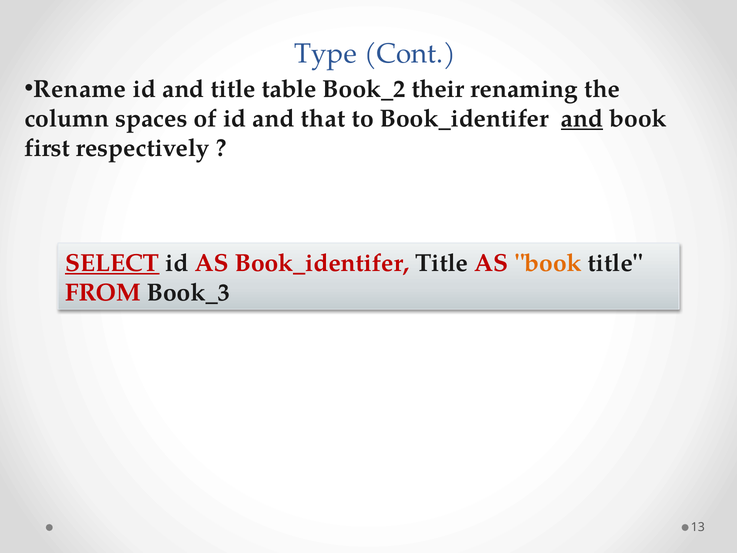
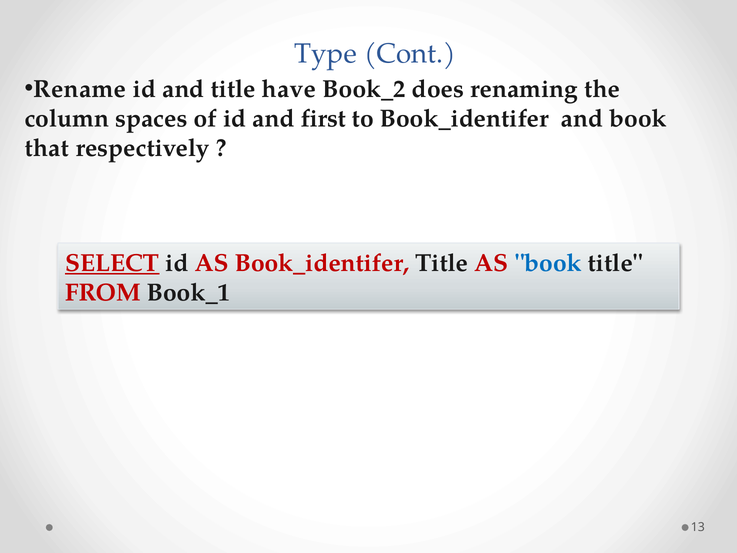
table: table -> have (289, 89)
their: their -> does (438, 89)
that: that -> first (323, 119)
and underline: present -> none (582, 119)
first: first -> that (47, 148)
book colour: orange -> blue (548, 263)
Book_3: Book_3 -> Book_1 (189, 292)
